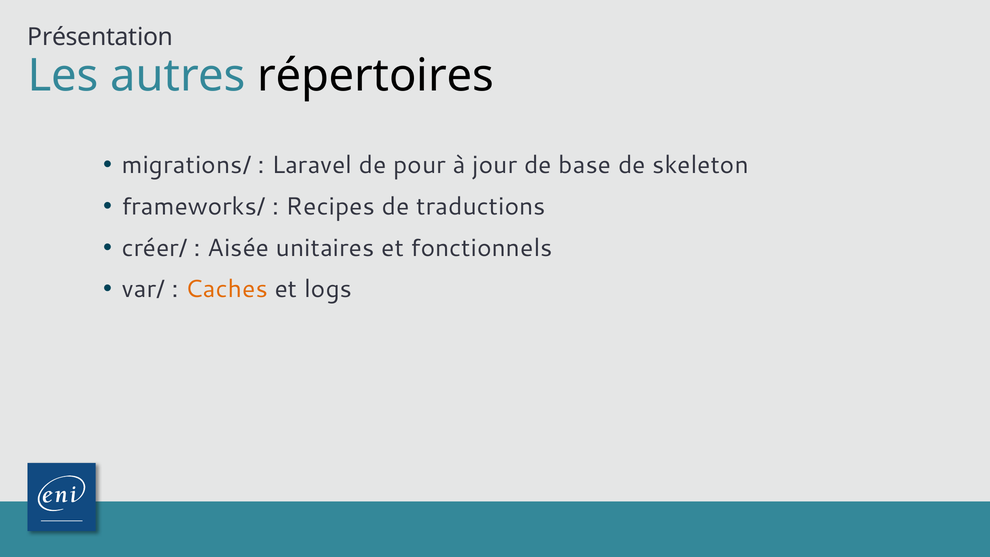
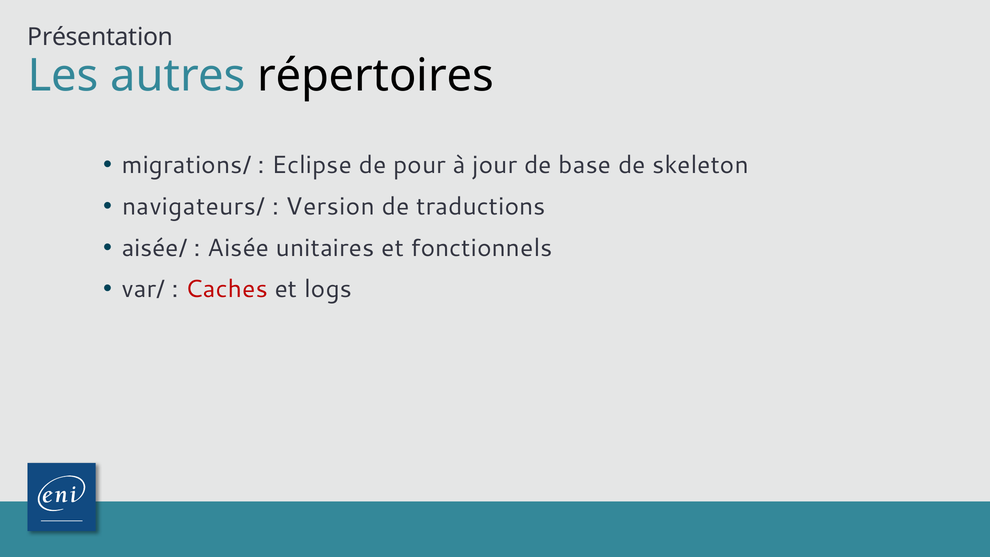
Laravel: Laravel -> Eclipse (312, 165)
frameworks/: frameworks/ -> navigateurs/ (193, 207)
Recipes: Recipes -> Version (330, 207)
créer/: créer/ -> aisée/ (155, 248)
Caches colour: orange -> red (227, 289)
